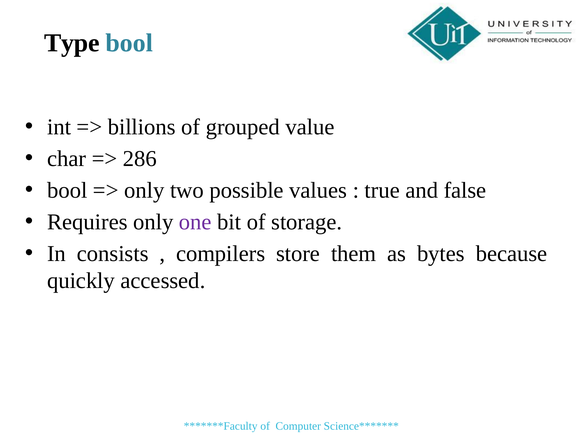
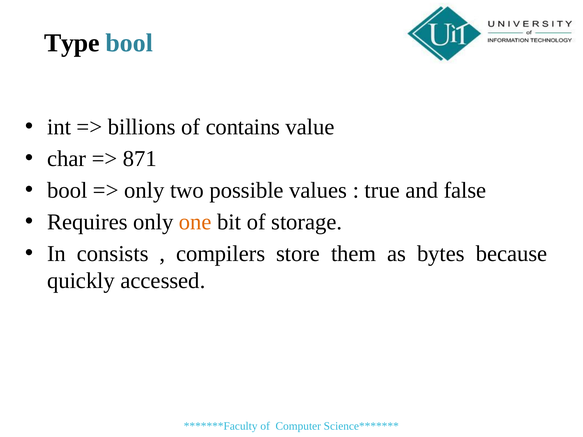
grouped: grouped -> contains (243, 127)
286: 286 -> 871 (140, 159)
one colour: purple -> orange (195, 222)
